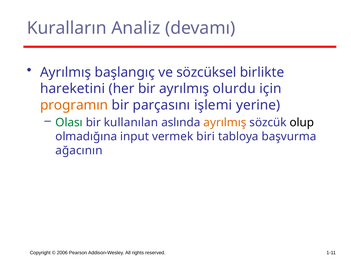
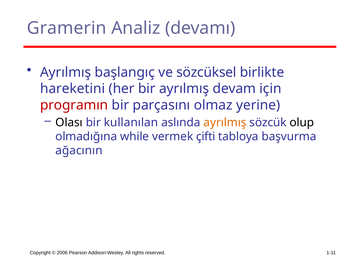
Kuralların: Kuralların -> Gramerin (67, 28)
olurdu: olurdu -> devam (234, 89)
programın colour: orange -> red (74, 105)
işlemi: işlemi -> olmaz (213, 105)
Olası colour: green -> black (69, 123)
input: input -> while (135, 137)
biri: biri -> çifti (206, 137)
